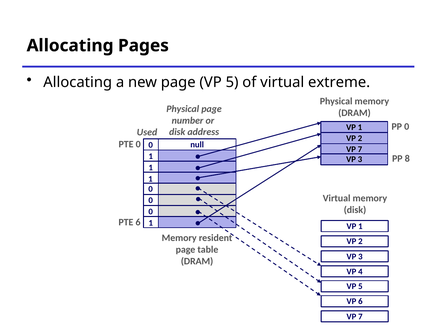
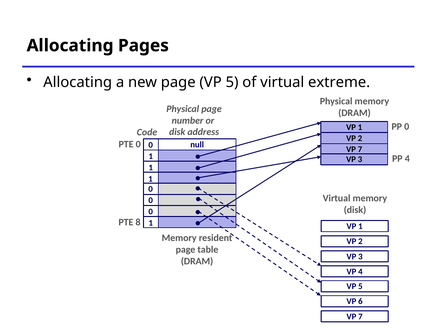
Used: Used -> Code (147, 132)
PP 8: 8 -> 4 (407, 159)
PTE 6: 6 -> 8 (138, 222)
